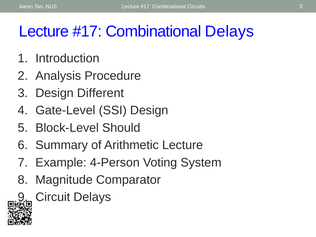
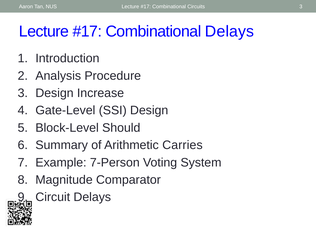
Different: Different -> Increase (101, 93)
Arithmetic Lecture: Lecture -> Carries (182, 145)
4-Person: 4-Person -> 7-Person (115, 162)
